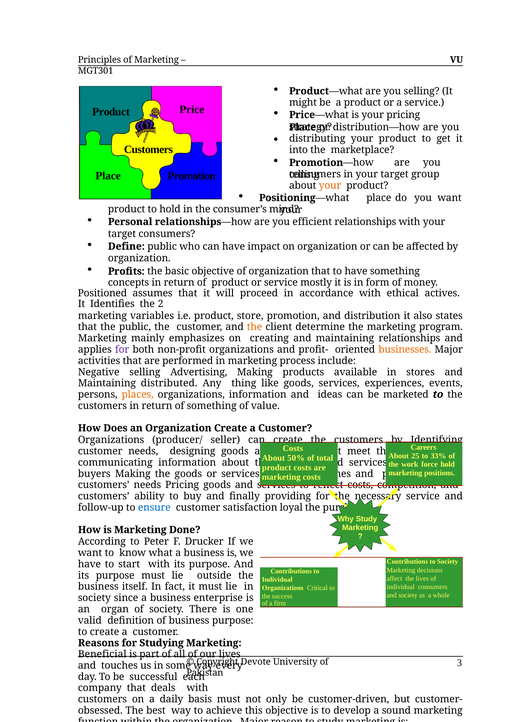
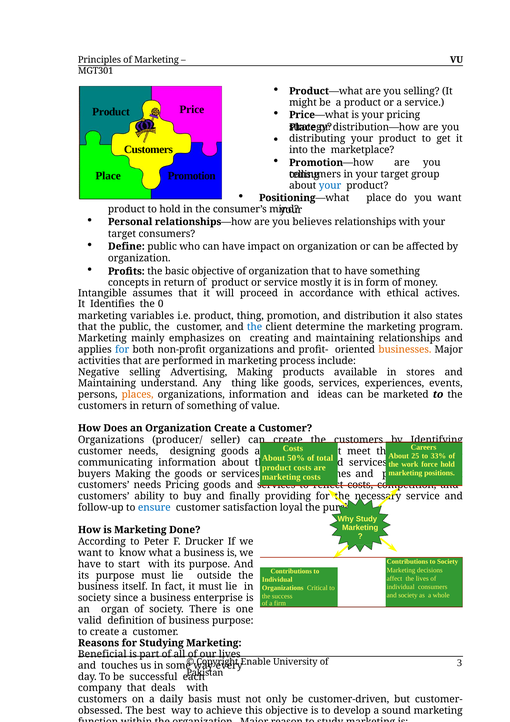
your colour: orange -> blue (330, 185)
efficient: efficient -> believes (312, 222)
Positioned: Positioned -> Intangible (102, 293)
2: 2 -> 0 (161, 304)
product store: store -> thing (250, 316)
the colour: orange -> blue (255, 327)
for colour: purple -> blue (122, 349)
distributed: distributed -> understand (169, 383)
Devote: Devote -> Enable (256, 661)
